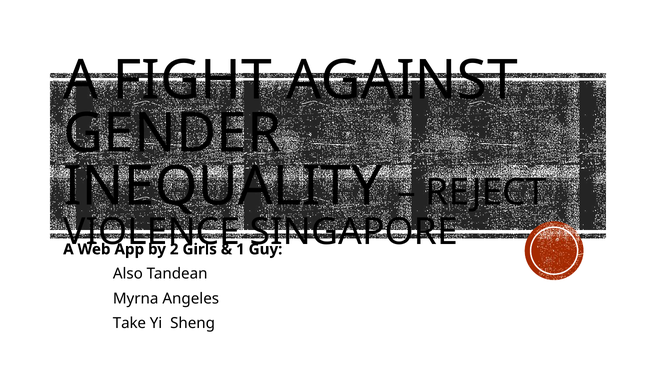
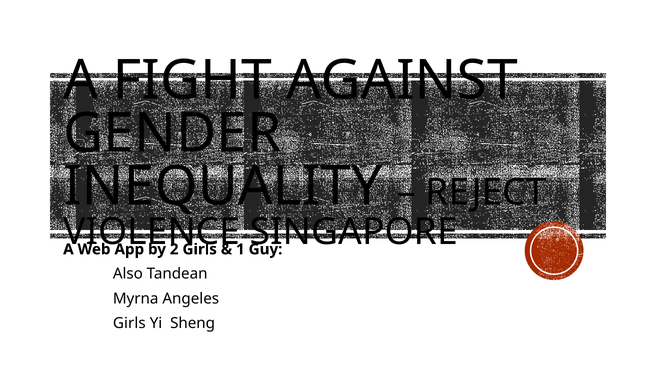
Take: Take -> Girls (129, 323)
